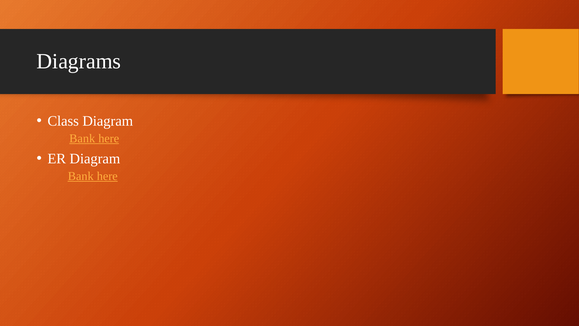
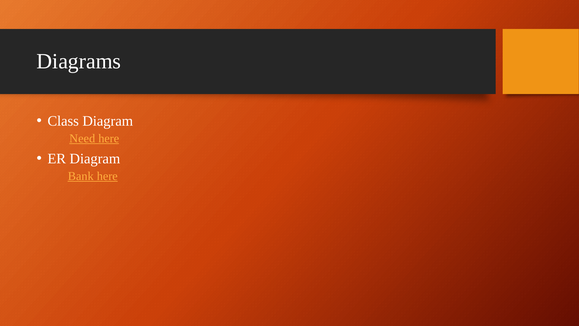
Bank: Bank -> Need (82, 138)
